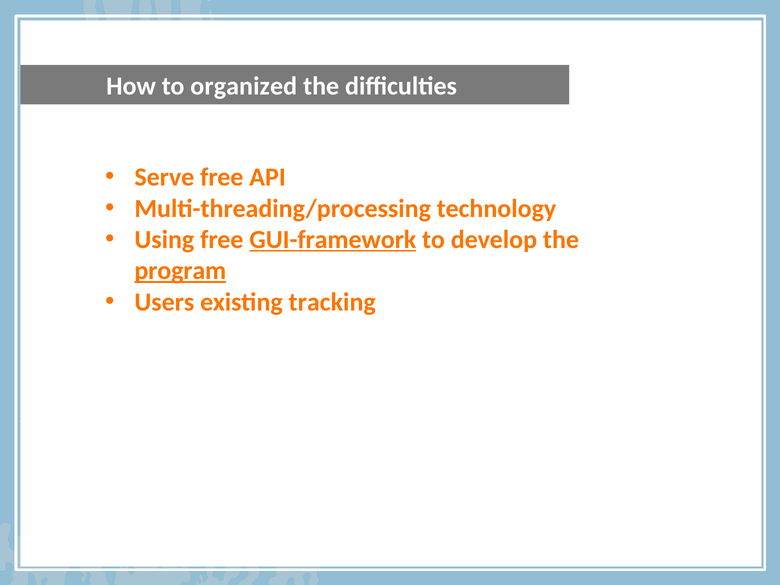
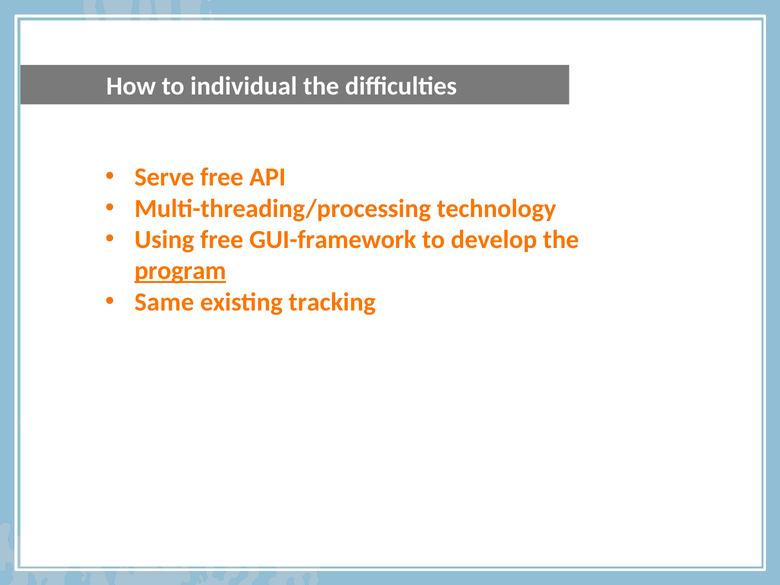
organized: organized -> individual (244, 86)
GUI-framework underline: present -> none (333, 240)
Users: Users -> Same (164, 302)
